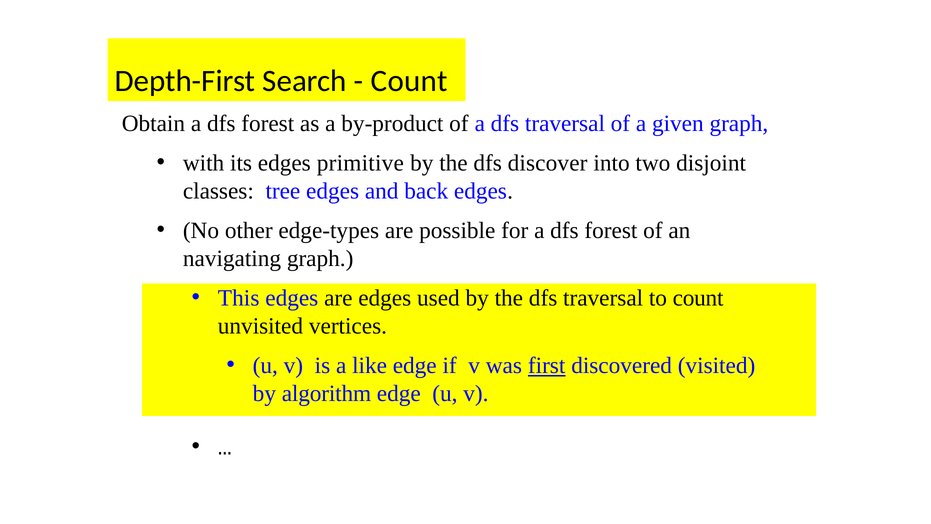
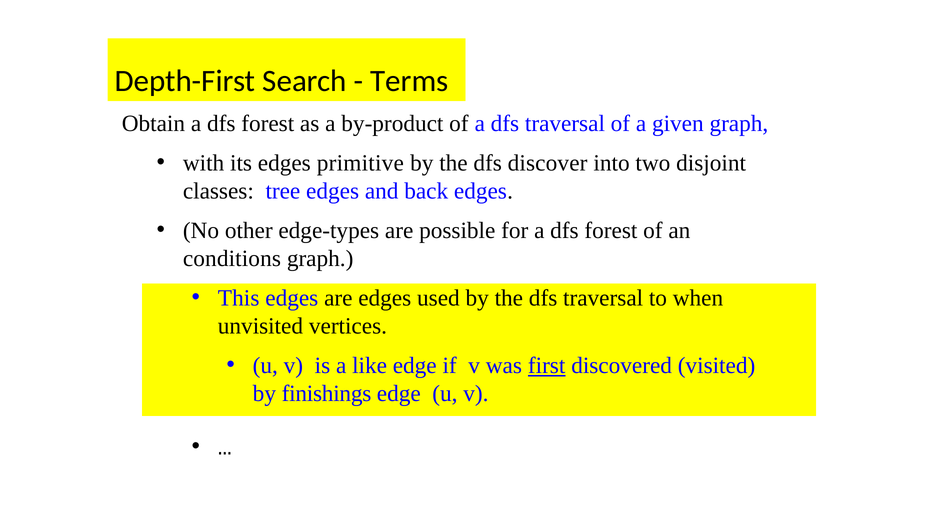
Count: Count -> Terms (409, 81)
navigating: navigating -> conditions (232, 258)
to count: count -> when (698, 298)
algorithm: algorithm -> finishings (327, 393)
